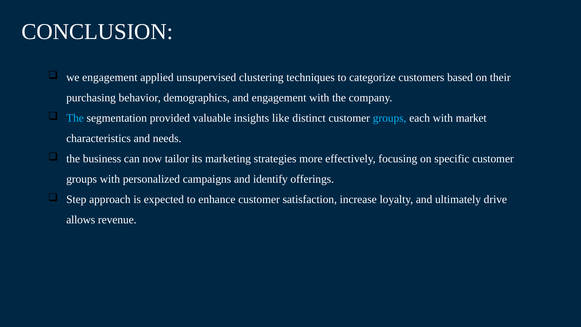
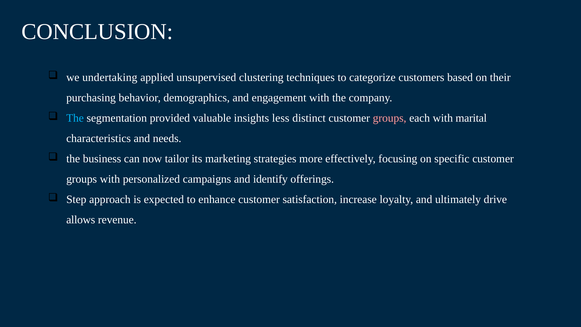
we engagement: engagement -> undertaking (110, 77)
like: like -> less (281, 118)
groups colour: light blue -> pink (390, 118)
market: market -> marital (471, 118)
